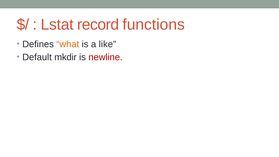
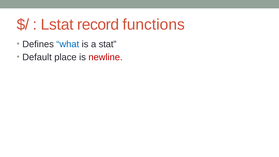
what colour: orange -> blue (68, 44)
like: like -> stat (108, 44)
mkdir: mkdir -> place (65, 57)
